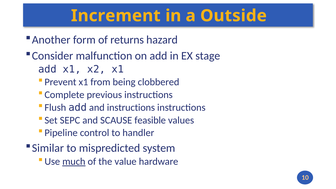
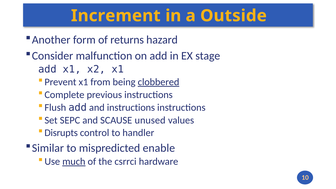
clobbered underline: none -> present (159, 82)
feasible: feasible -> unused (150, 120)
Pipeline: Pipeline -> Disrupts (61, 133)
system: system -> enable (159, 148)
value: value -> csrrci (126, 162)
